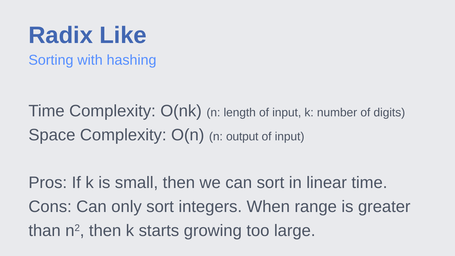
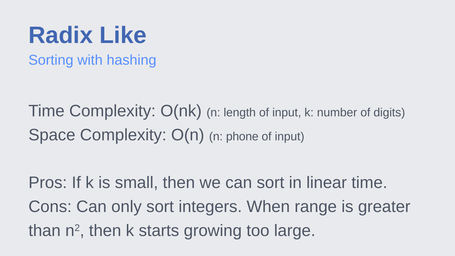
output: output -> phone (242, 137)
